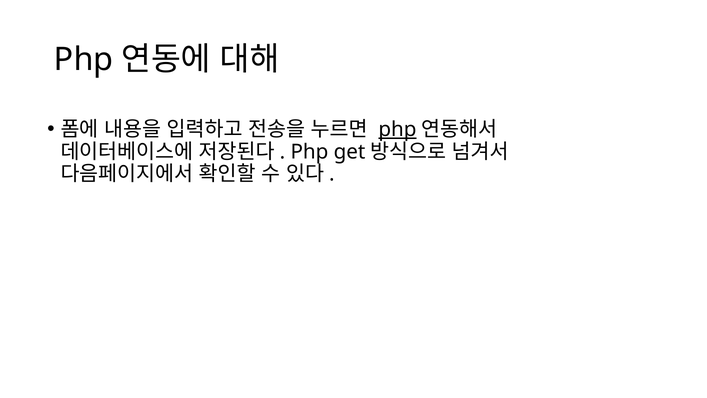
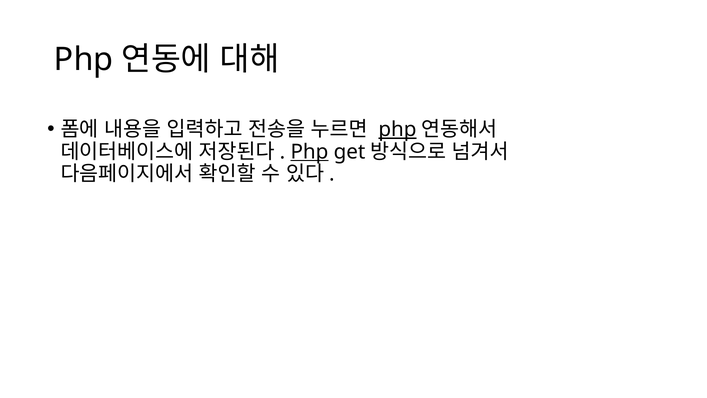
Php underline: none -> present (309, 152)
